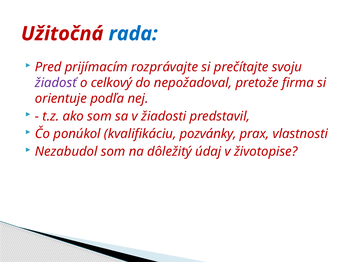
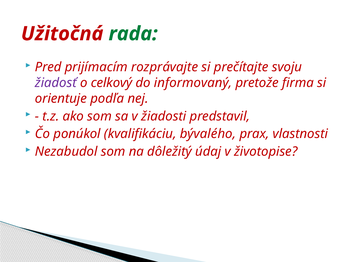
rada colour: blue -> green (133, 34)
nepožadoval: nepožadoval -> informovaný (193, 83)
pozvánky: pozvánky -> bývalého (208, 134)
